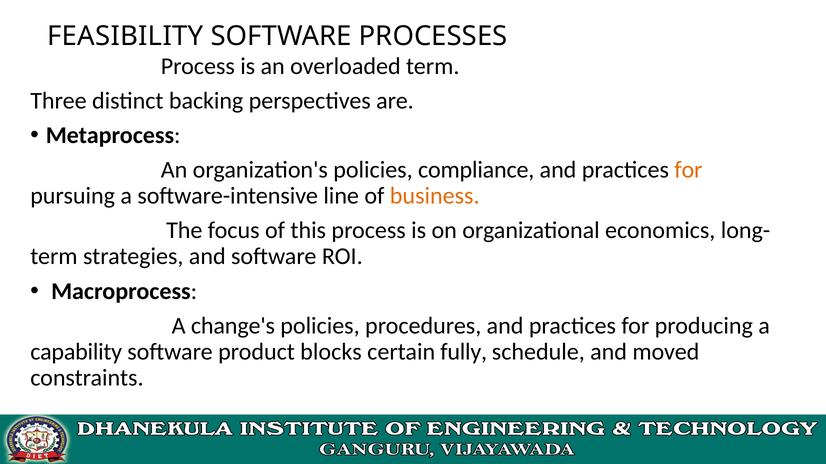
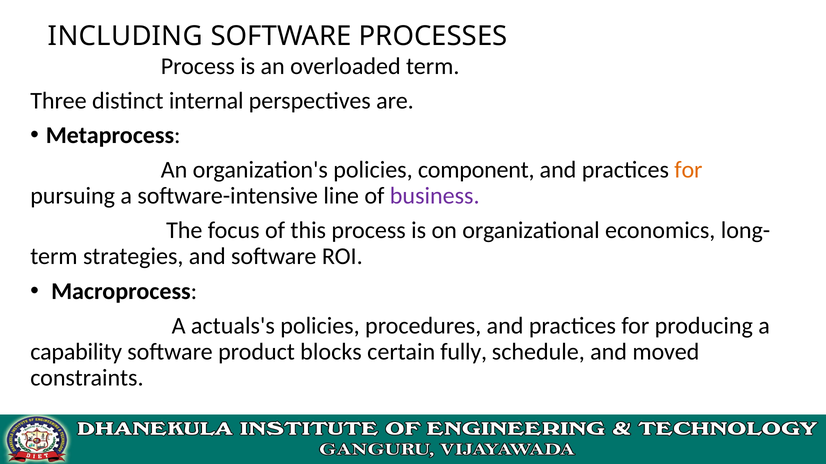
FEASIBILITY: FEASIBILITY -> INCLUDING (125, 36)
backing: backing -> internal (206, 101)
compliance: compliance -> component (476, 170)
business colour: orange -> purple (435, 196)
change's: change's -> actuals's (233, 326)
